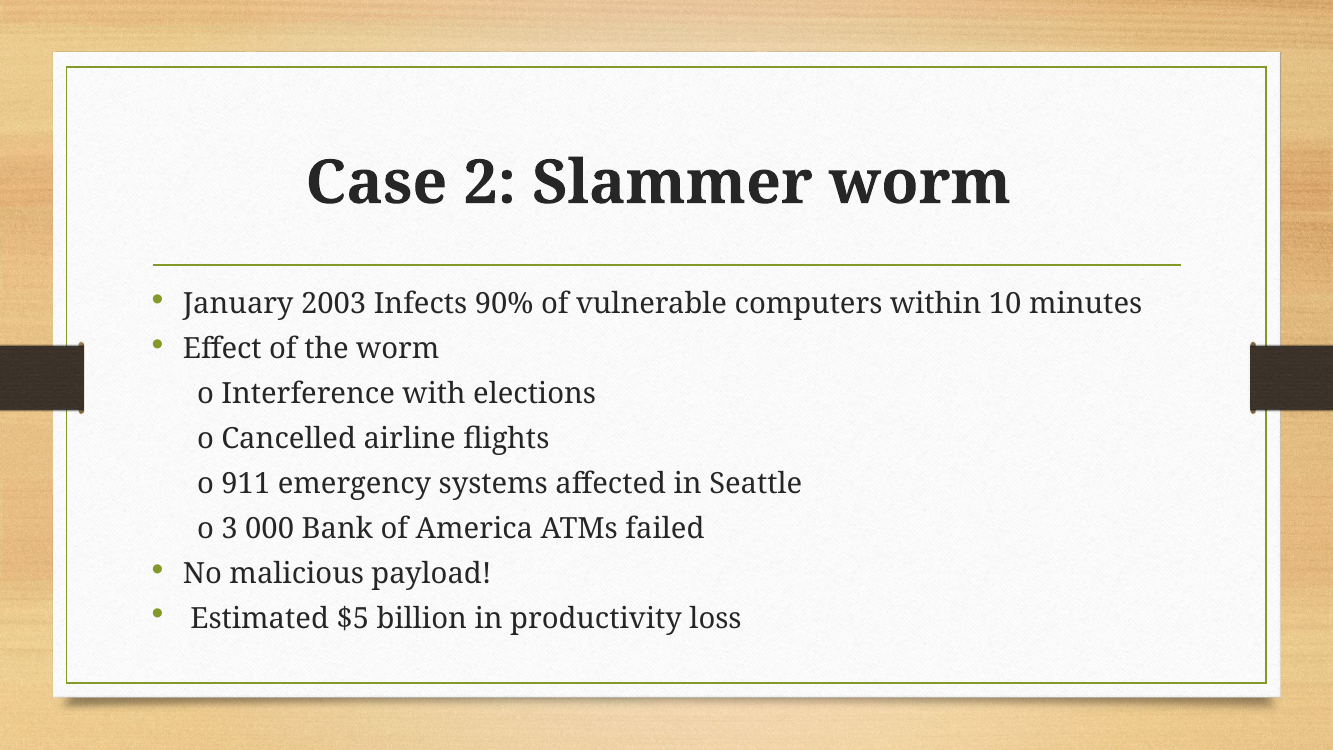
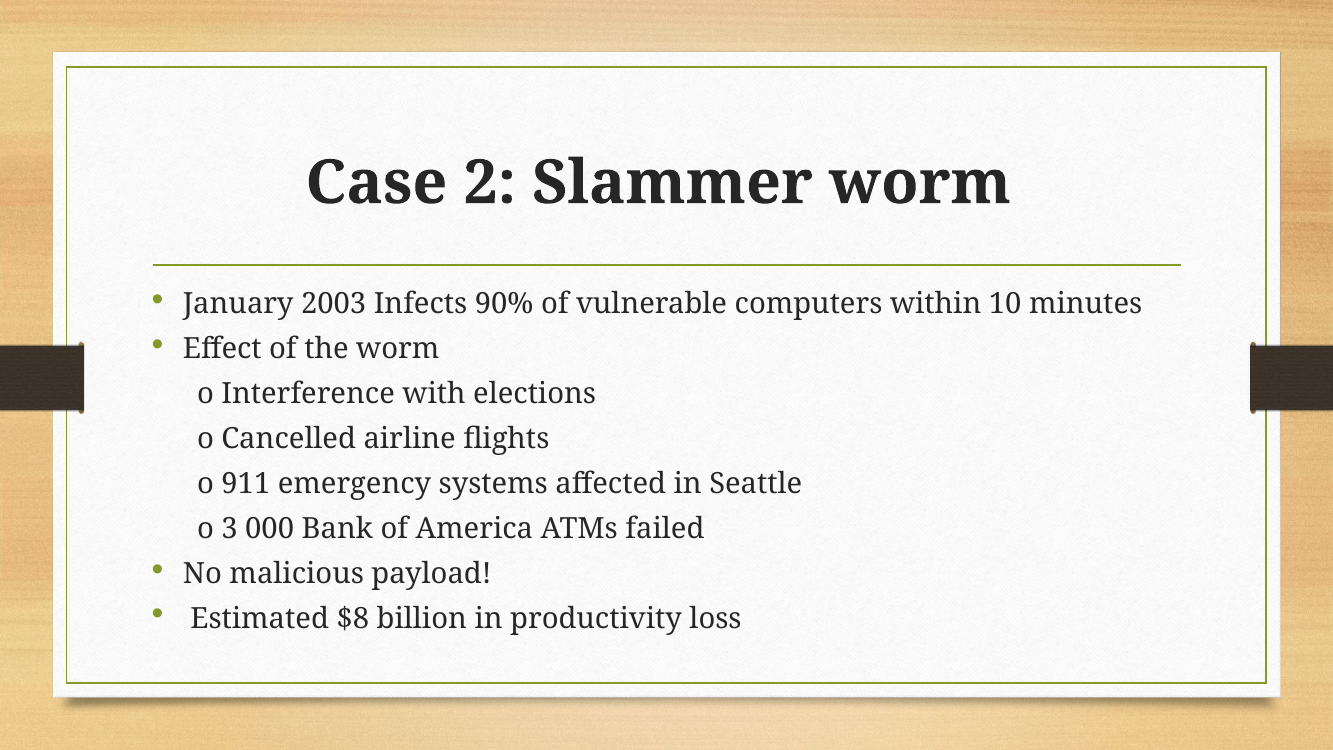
$5: $5 -> $8 (353, 619)
